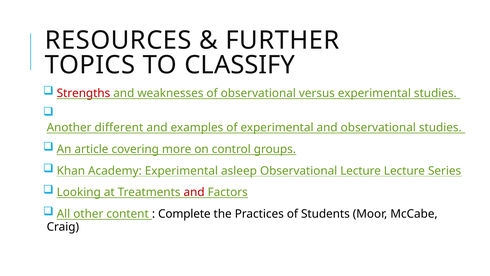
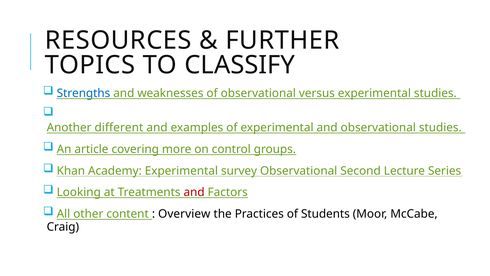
Strengths colour: red -> blue (83, 93)
asleep: asleep -> survey (239, 171)
Observational Lecture: Lecture -> Second (361, 171)
Complete: Complete -> Overview (184, 214)
